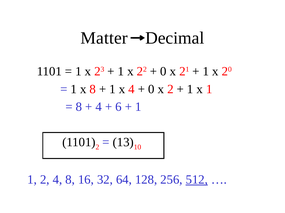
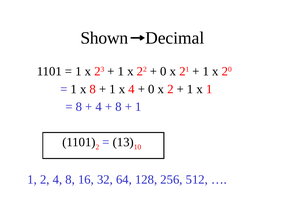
Matter: Matter -> Shown (104, 38)
6: 6 -> 8 (118, 107)
512 underline: present -> none (197, 180)
